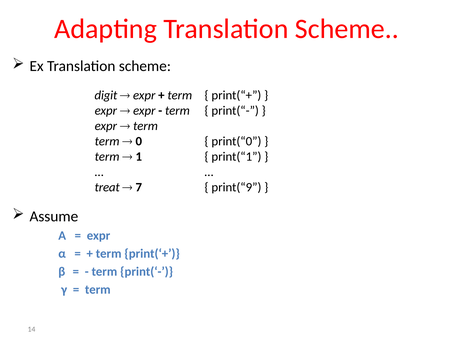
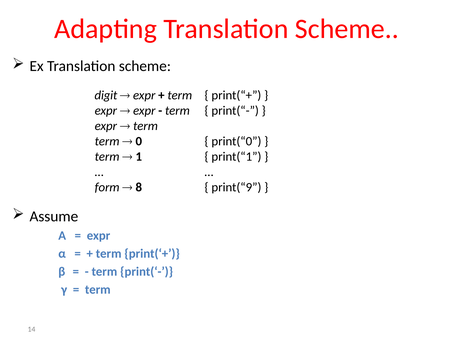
treat: treat -> form (107, 187)
7: 7 -> 8 (139, 187)
